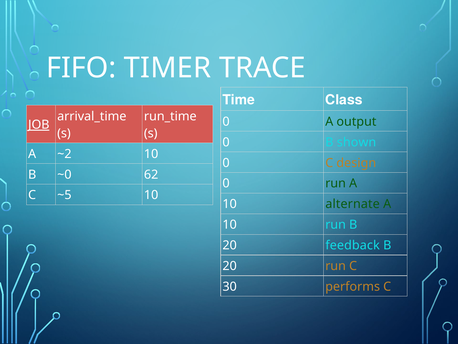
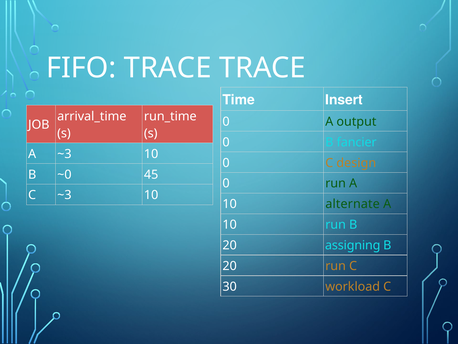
FIFO TIMER: TIMER -> TRACE (168, 68)
Class: Class -> Insert (344, 100)
JOB underline: present -> none (39, 125)
shown: shown -> fancier (357, 142)
A ~2: ~2 -> ~3 (64, 154)
62: 62 -> 45 (151, 174)
C ~5: ~5 -> ~3 (64, 195)
feedback: feedback -> assigning (353, 245)
performs: performs -> workload (353, 286)
